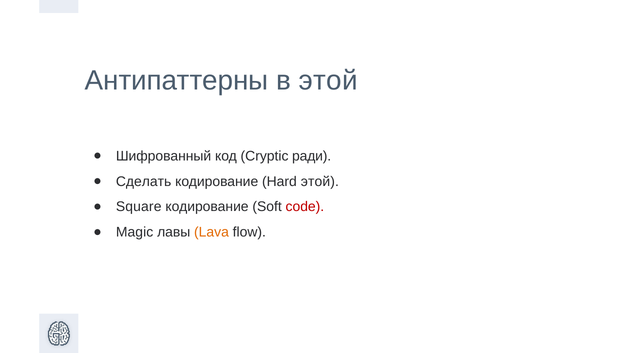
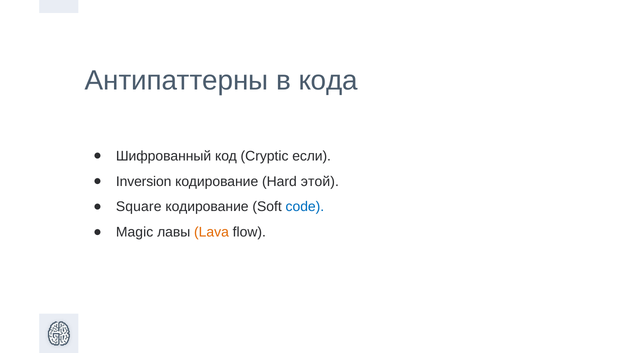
в этой: этой -> кода (328, 80)
ради: ради -> если (312, 156)
Сделать: Сделать -> Inversion (144, 181)
code colour: red -> blue (305, 207)
